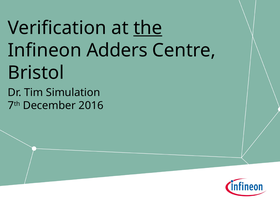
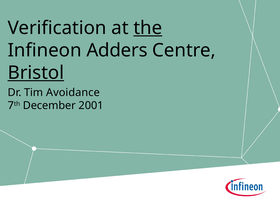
Bristol underline: none -> present (36, 73)
Simulation: Simulation -> Avoidance (73, 92)
2016: 2016 -> 2001 (91, 106)
